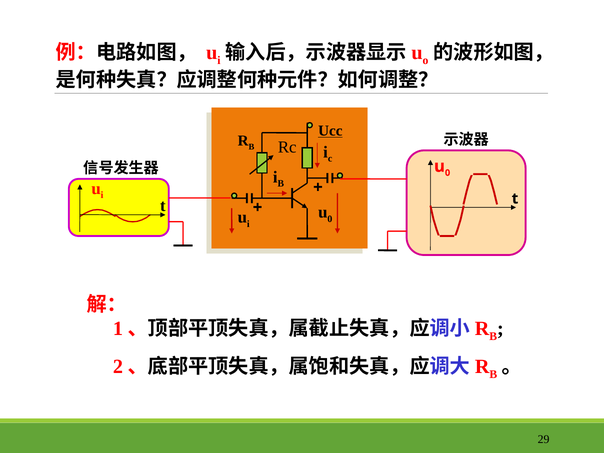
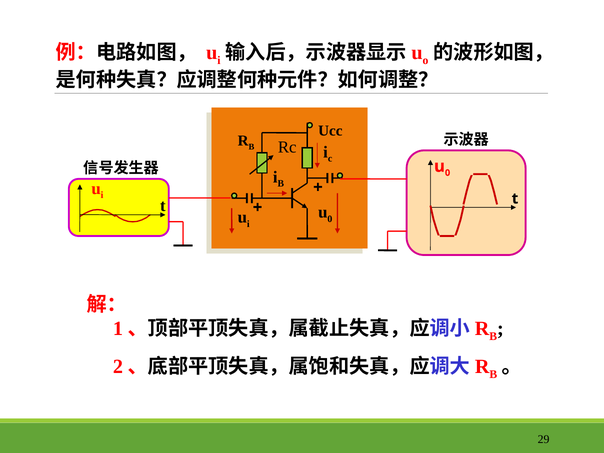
Ucc underline: present -> none (330, 131)
